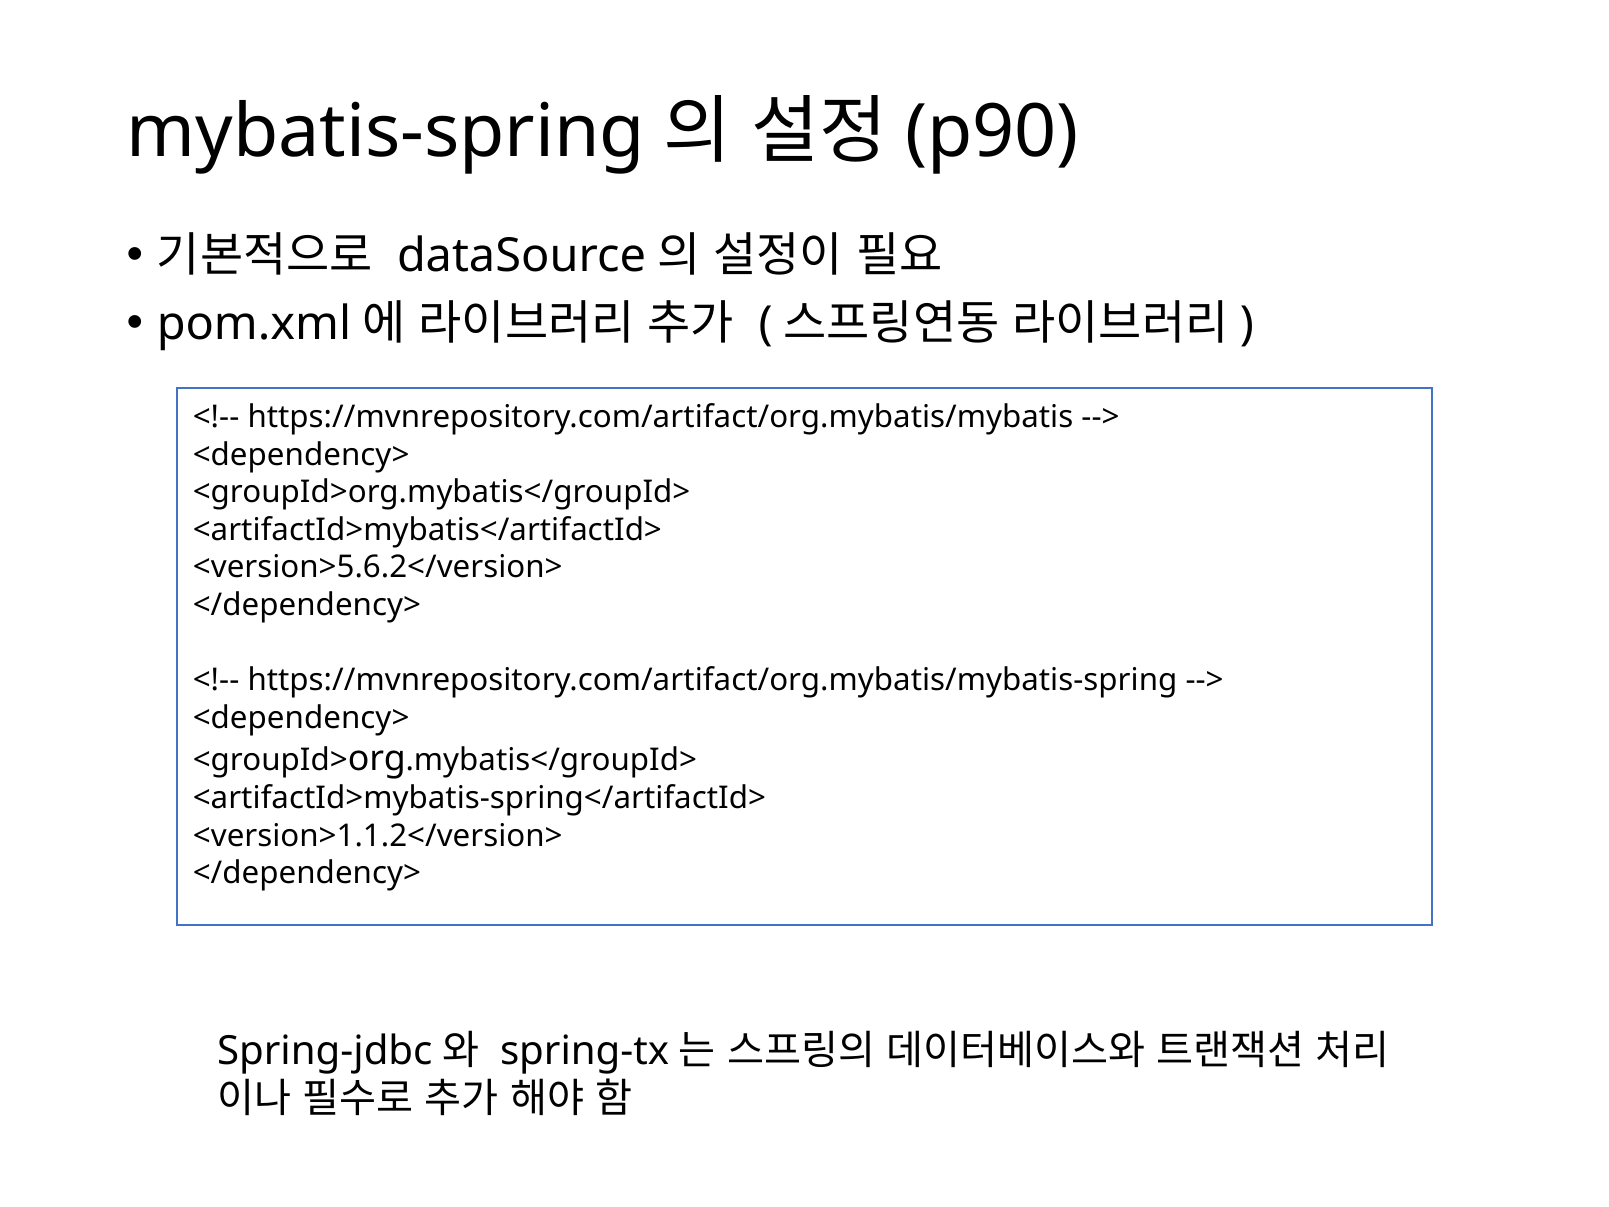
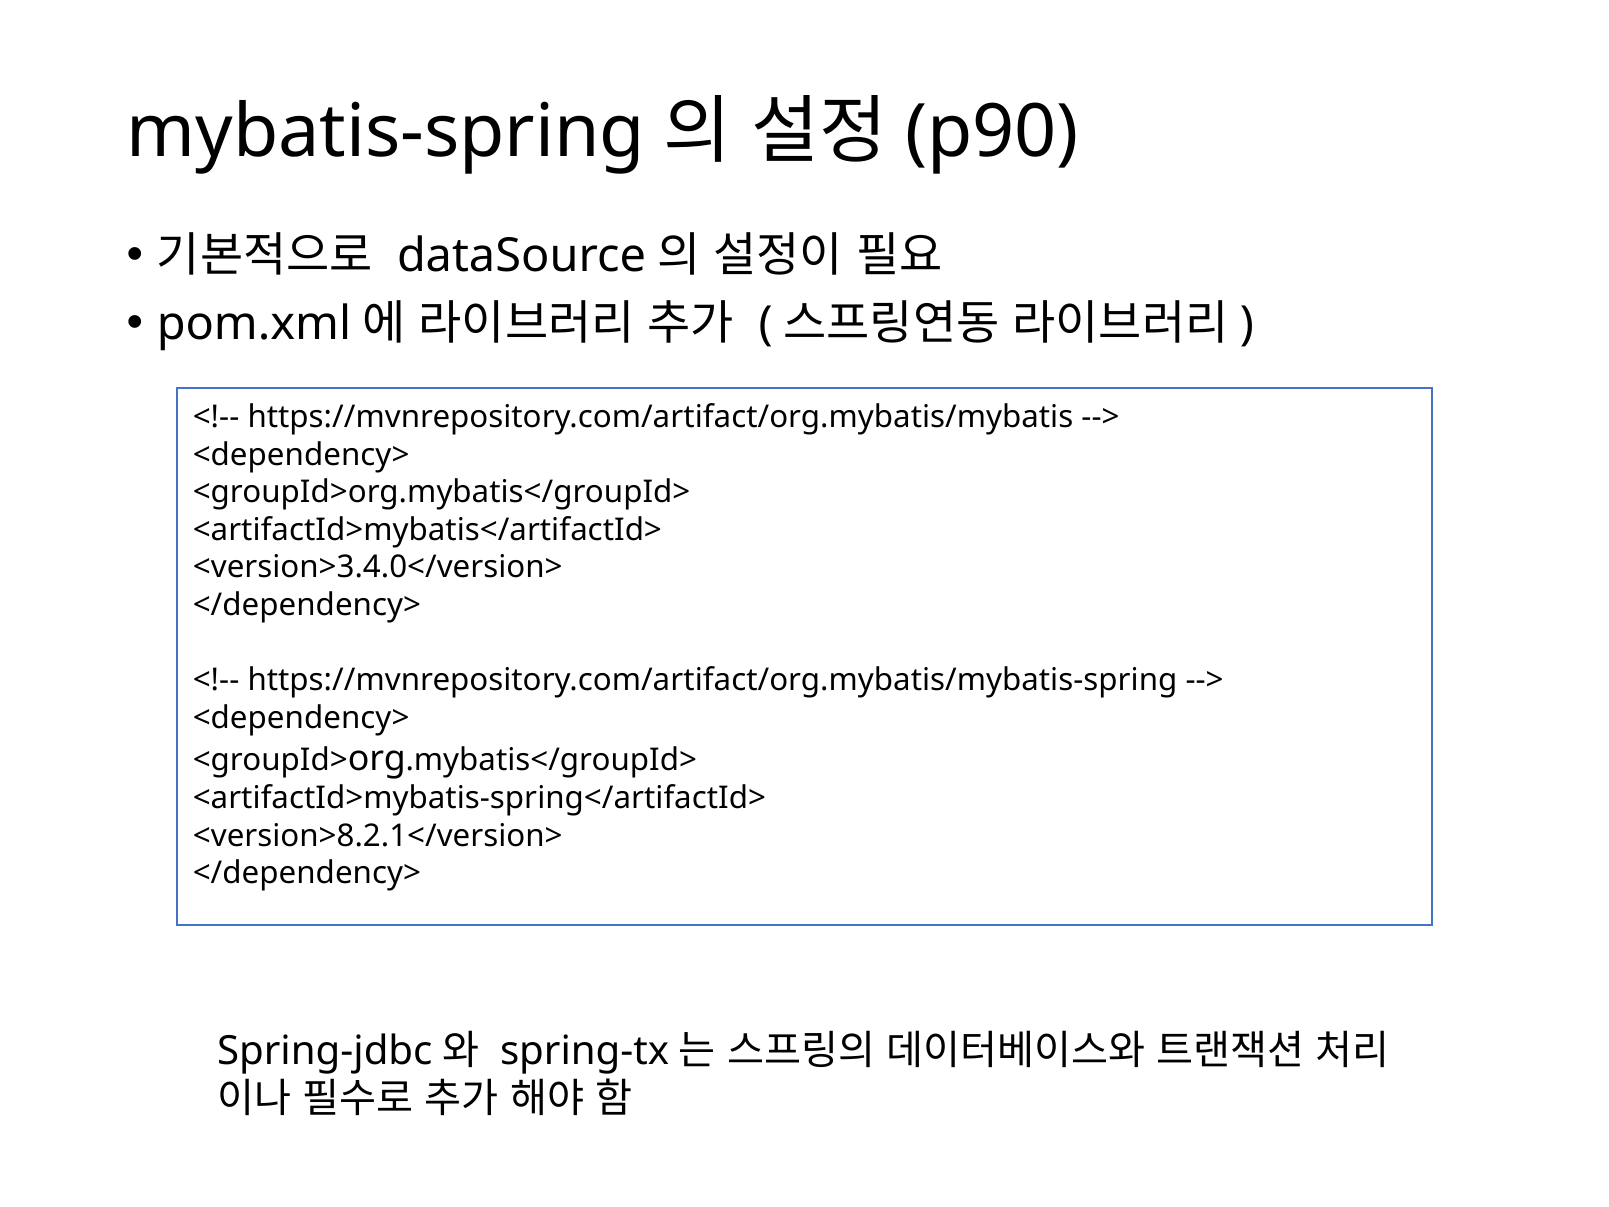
<version>5.6.2</version>: <version>5.6.2</version> -> <version>3.4.0</version> (378, 567)
<version>1.1.2</version>: <version>1.1.2</version> -> <version>8.2.1</version> (378, 836)
